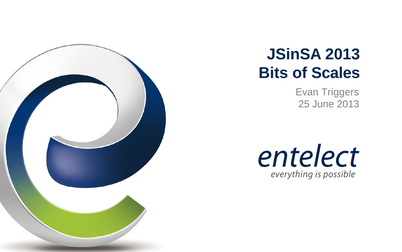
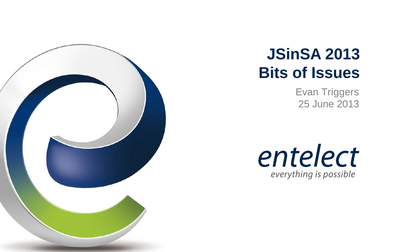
Scales: Scales -> Issues (336, 73)
